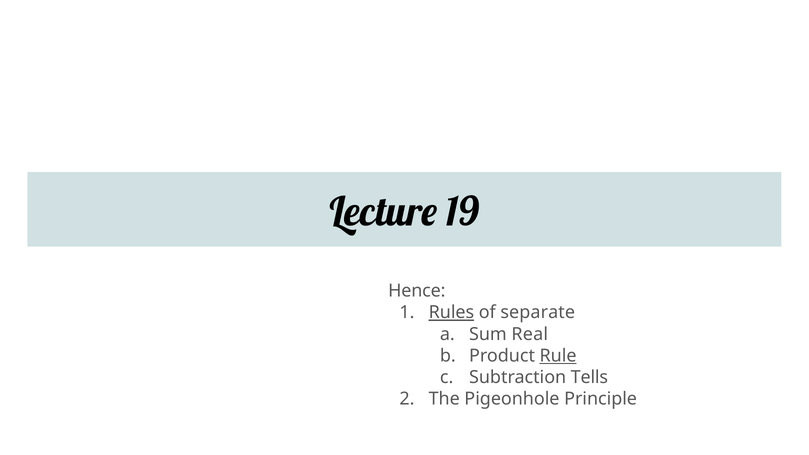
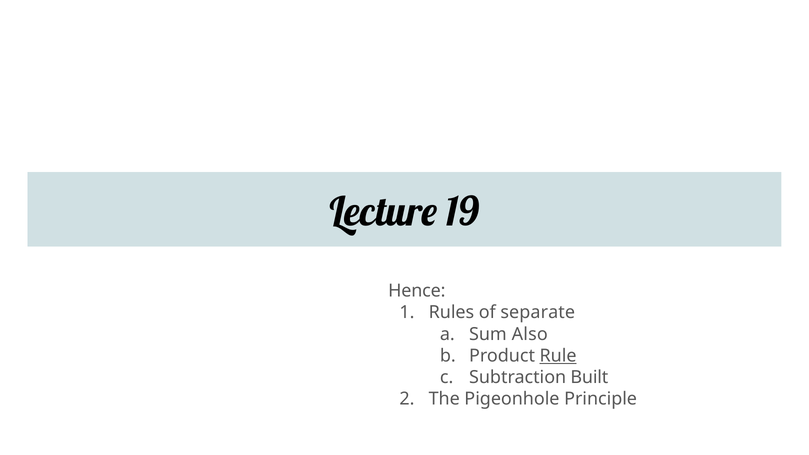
Rules underline: present -> none (451, 313)
Real: Real -> Also (530, 334)
Tells: Tells -> Built (589, 377)
